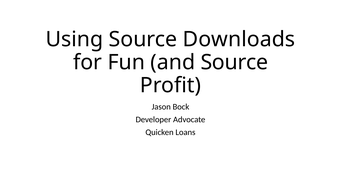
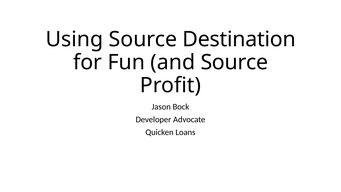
Downloads: Downloads -> Destination (239, 39)
